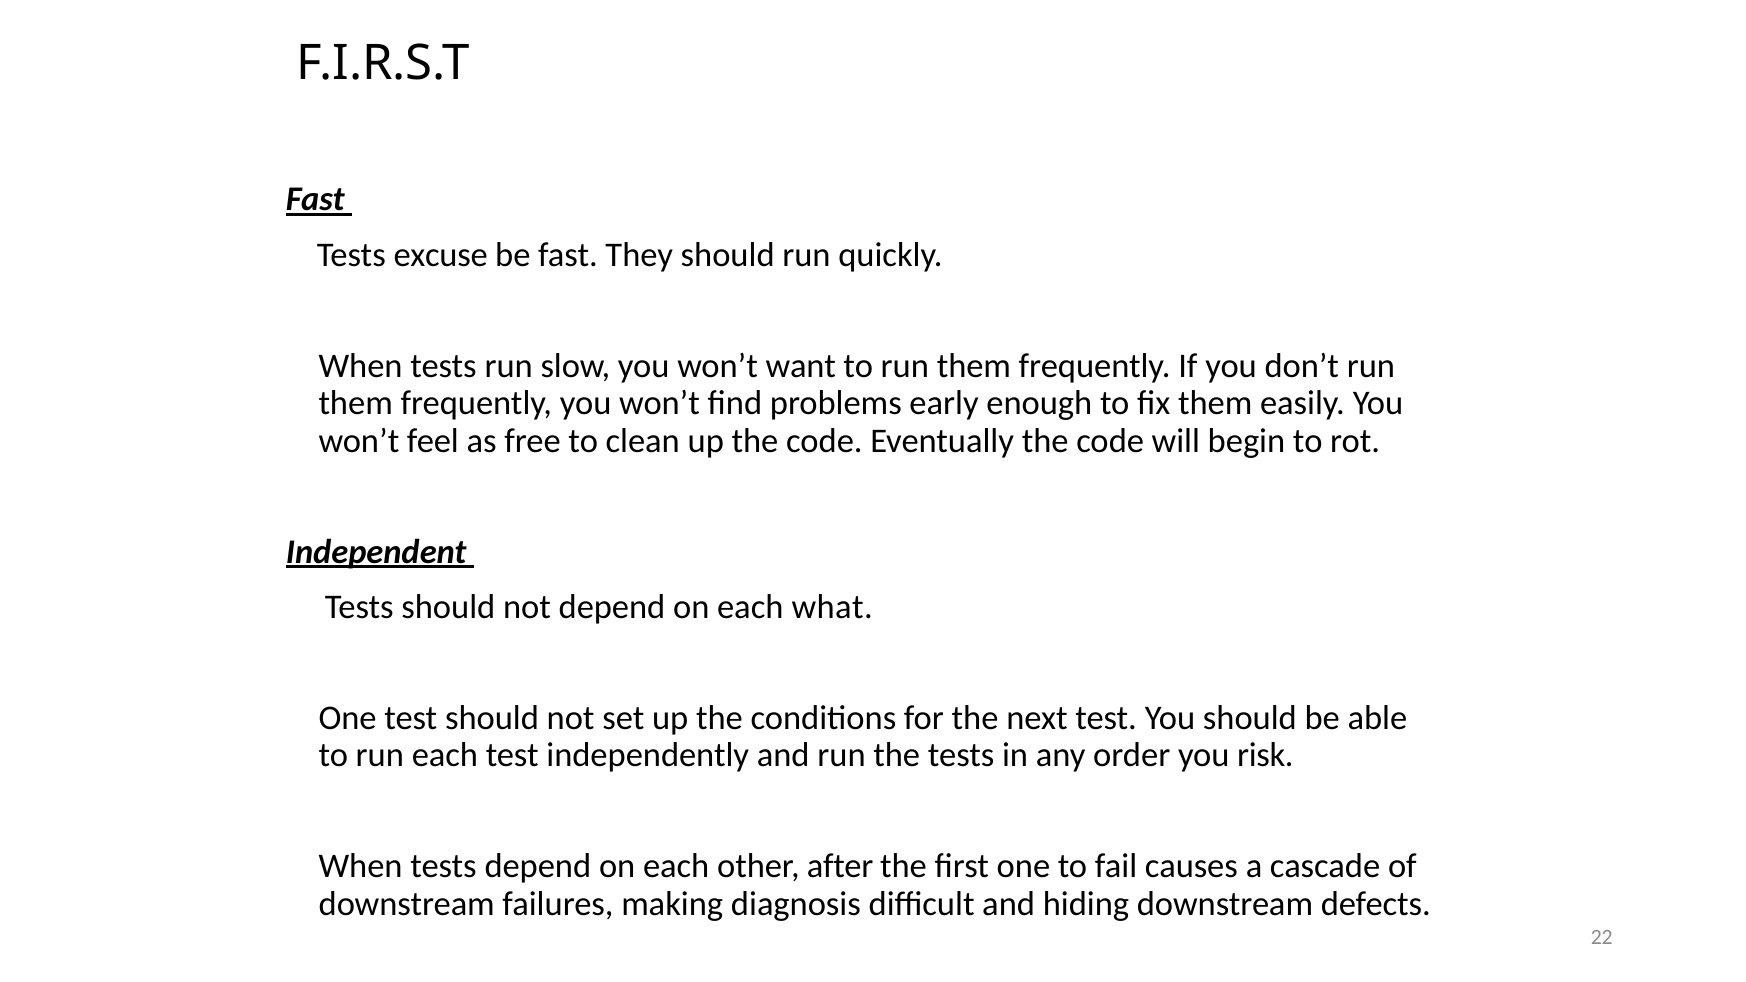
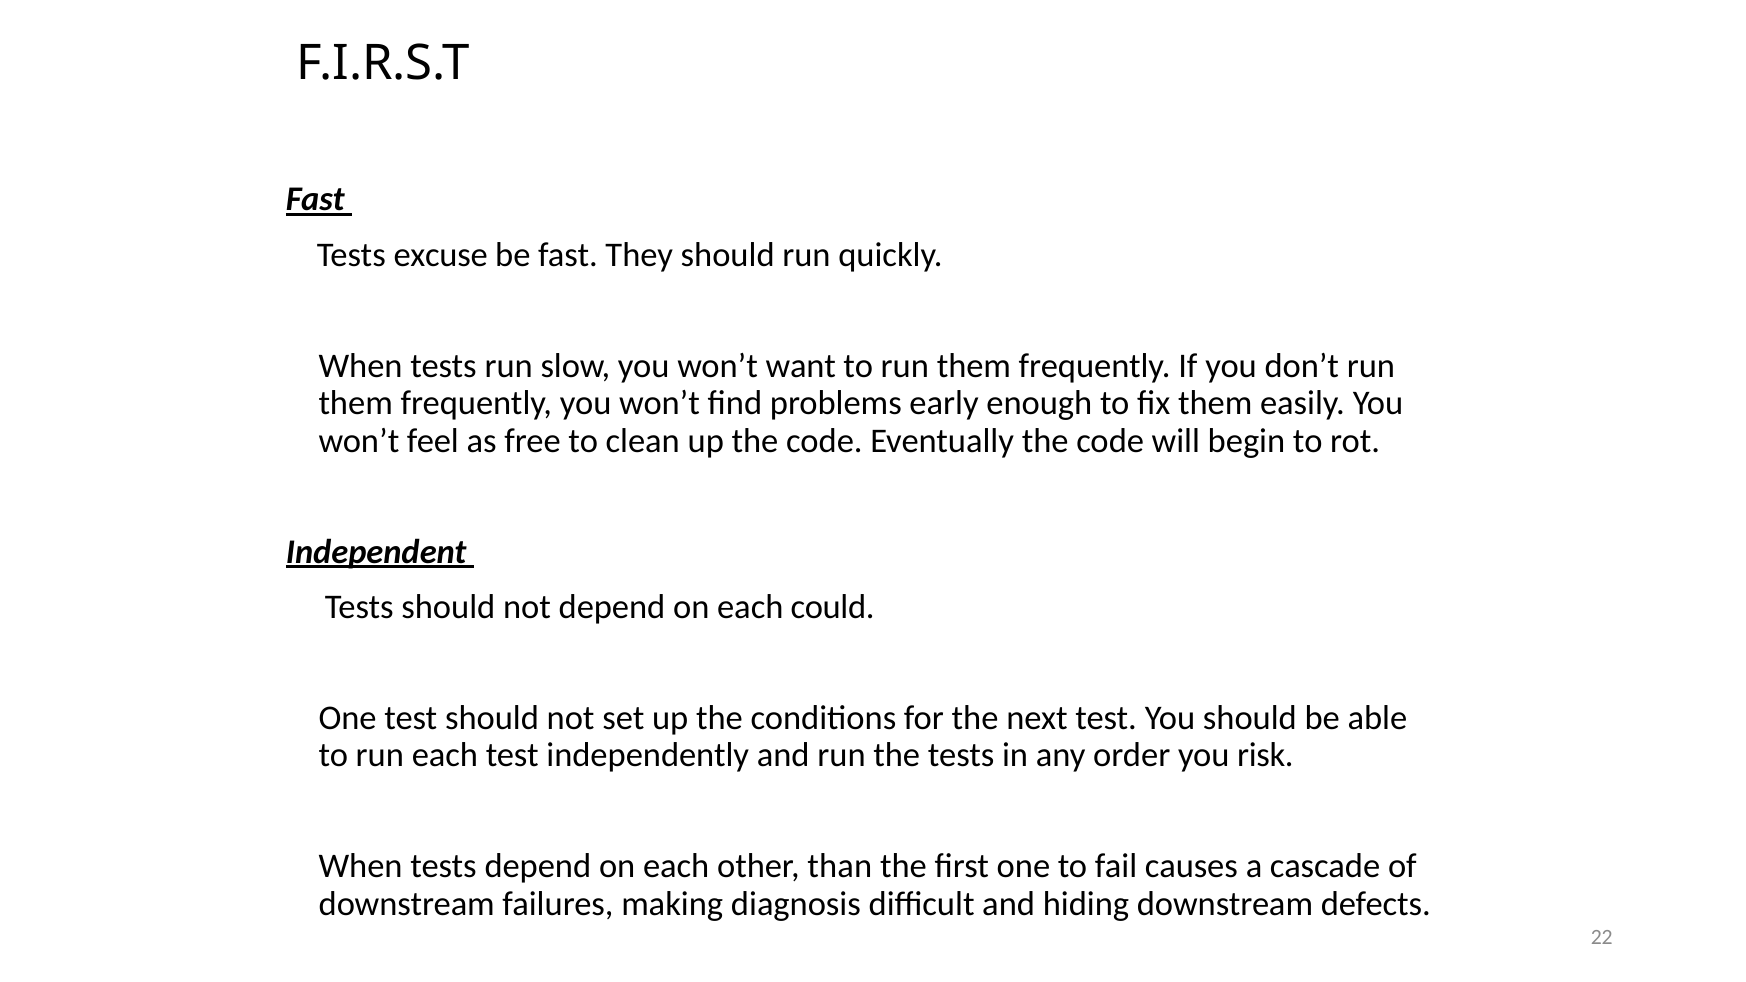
what: what -> could (833, 607)
after: after -> than (840, 867)
